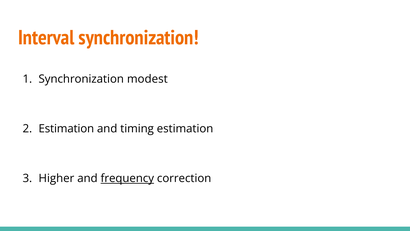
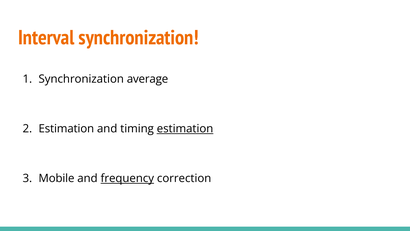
modest: modest -> average (148, 79)
estimation underline: none -> present (185, 129)
Higher: Higher -> Mobile (56, 178)
